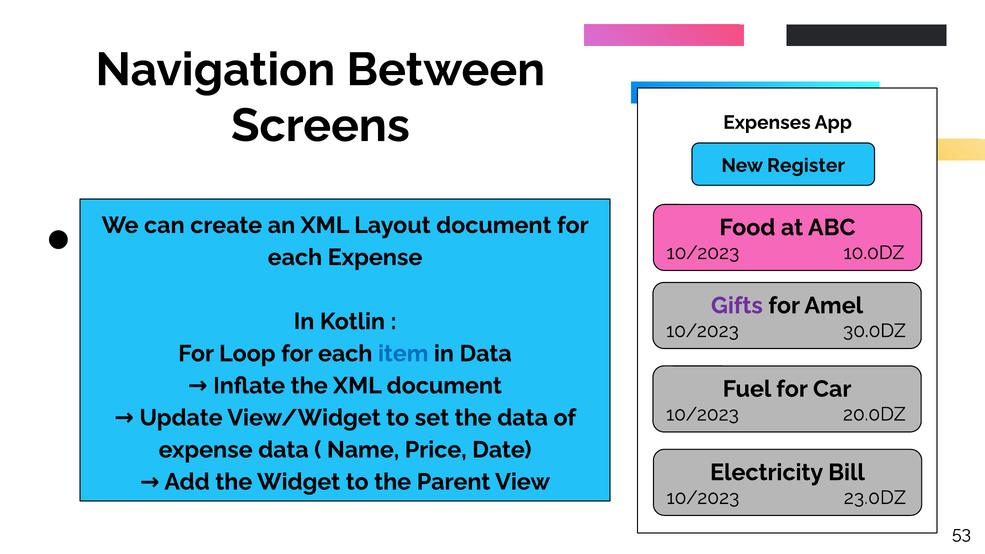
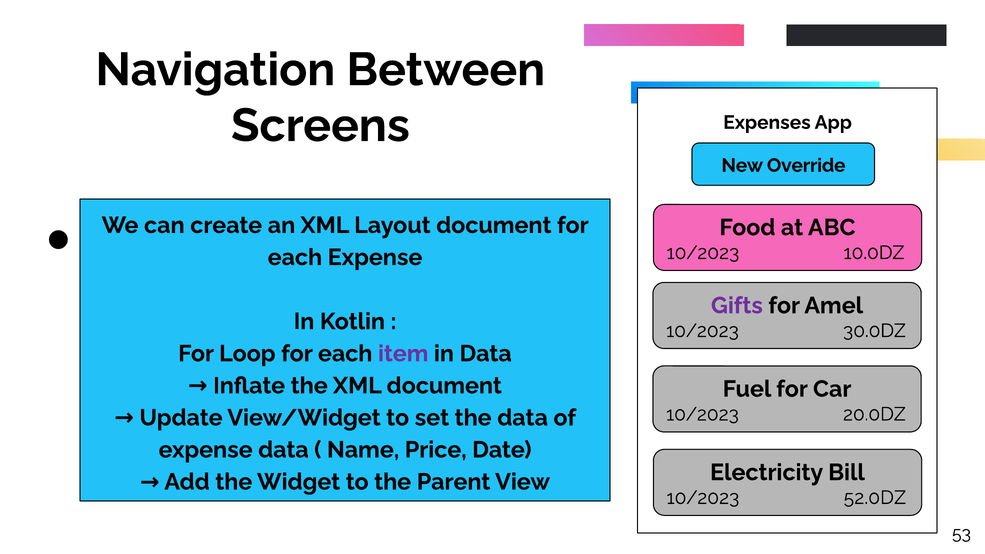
Register: Register -> Override (806, 165)
item colour: blue -> purple (403, 354)
23.0DZ: 23.0DZ -> 52.0DZ (875, 498)
